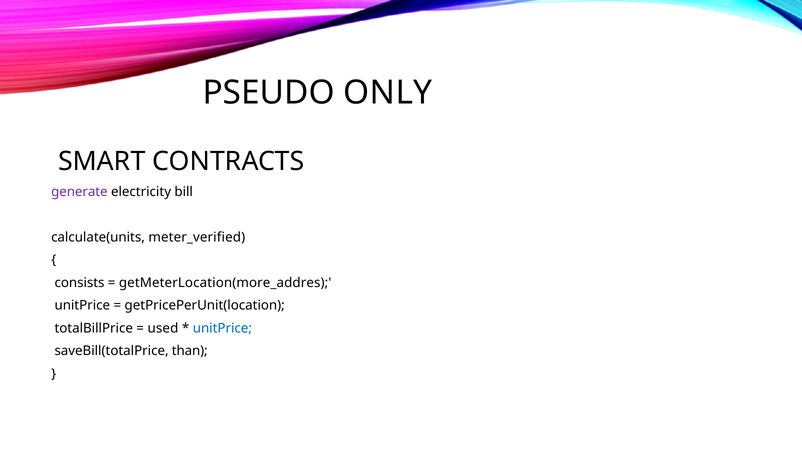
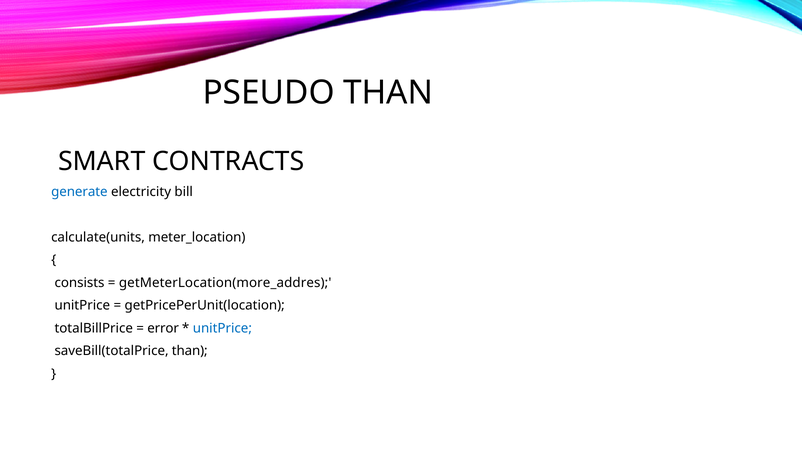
PSEUDO ONLY: ONLY -> THAN (388, 93)
generate colour: purple -> blue (79, 192)
meter_verified: meter_verified -> meter_location (197, 237)
used: used -> error (163, 328)
